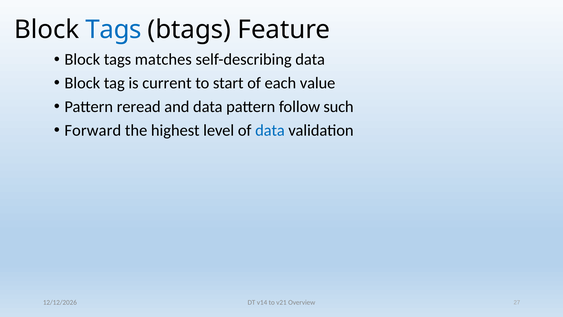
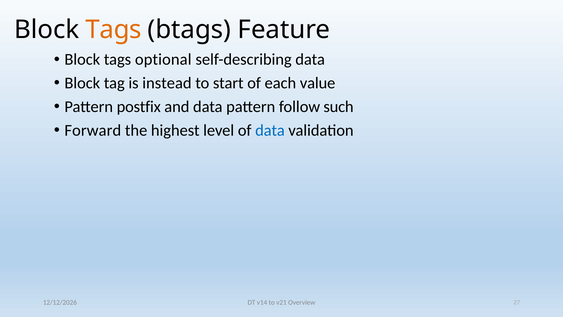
Tags colour: blue -> orange (114, 30)
matches: matches -> optional (163, 60)
current: current -> instead (167, 83)
reread: reread -> postfix (139, 107)
